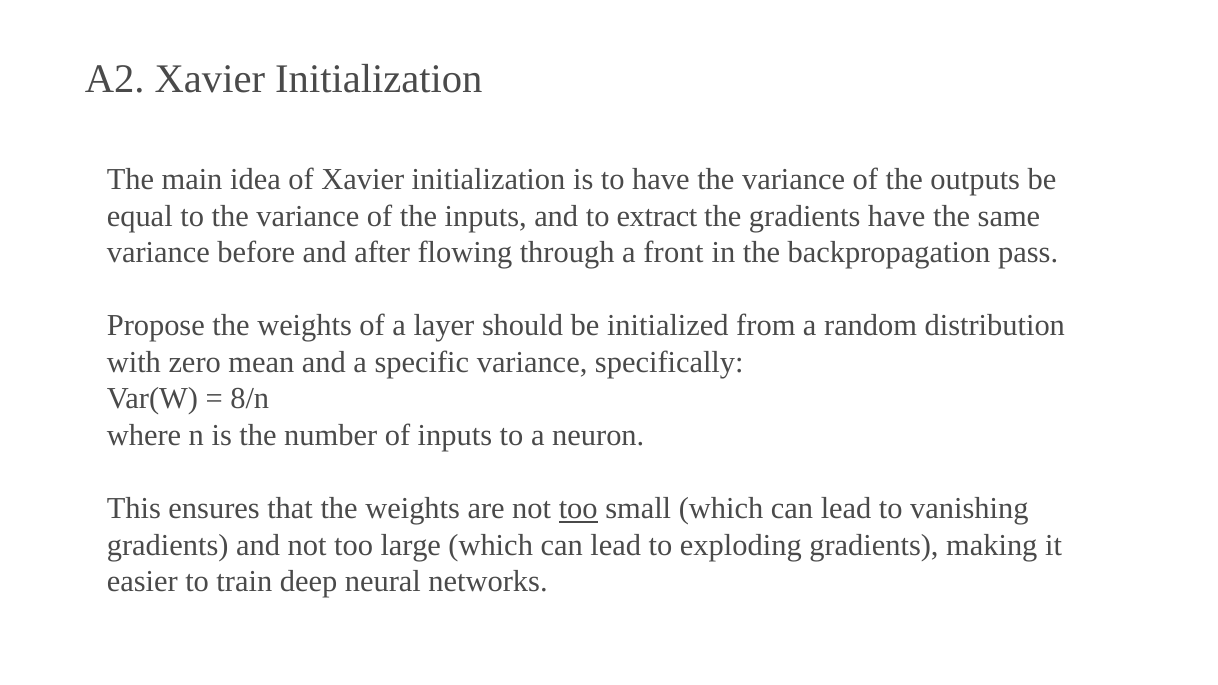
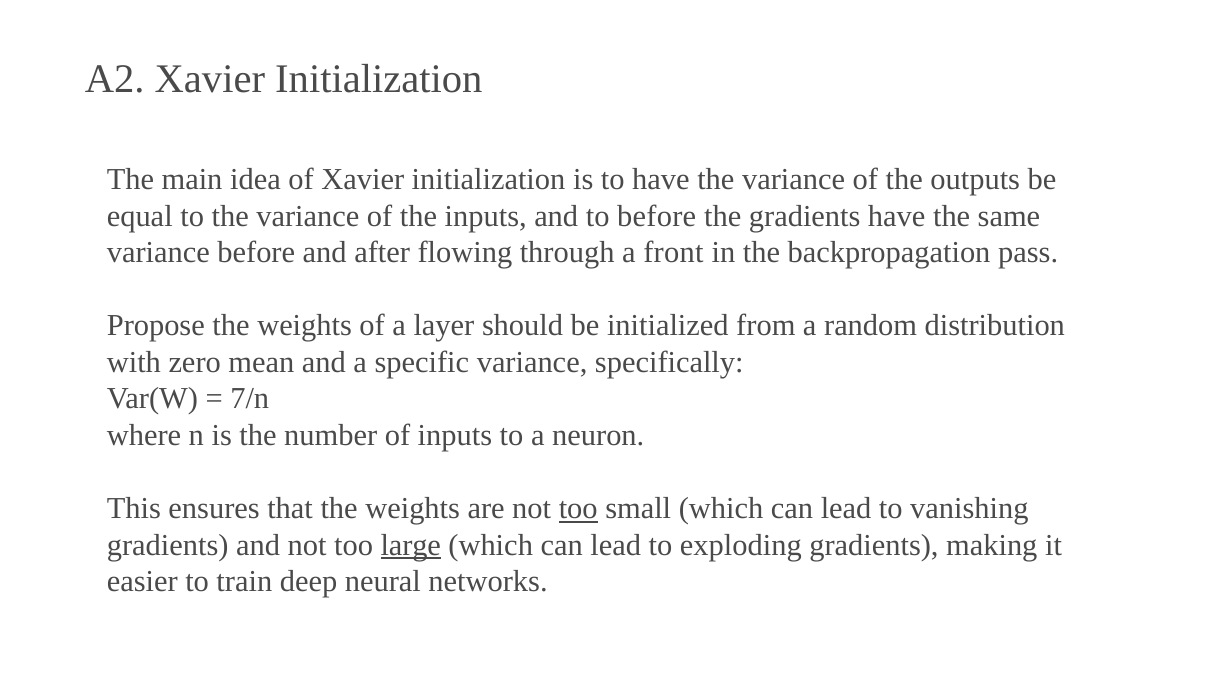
to extract: extract -> before (657, 216)
8/n: 8/n -> 7/n (250, 399)
large underline: none -> present (411, 545)
